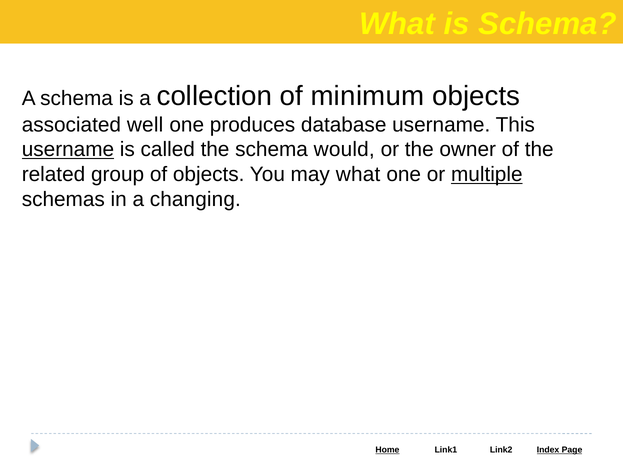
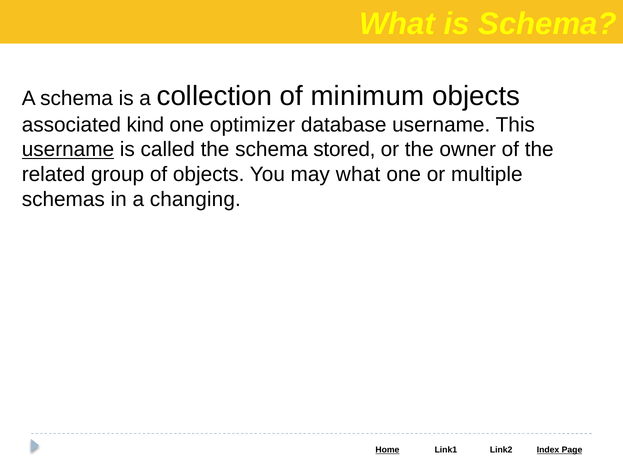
well: well -> kind (145, 124)
produces: produces -> optimizer (252, 124)
would: would -> stored (344, 149)
multiple underline: present -> none (487, 174)
